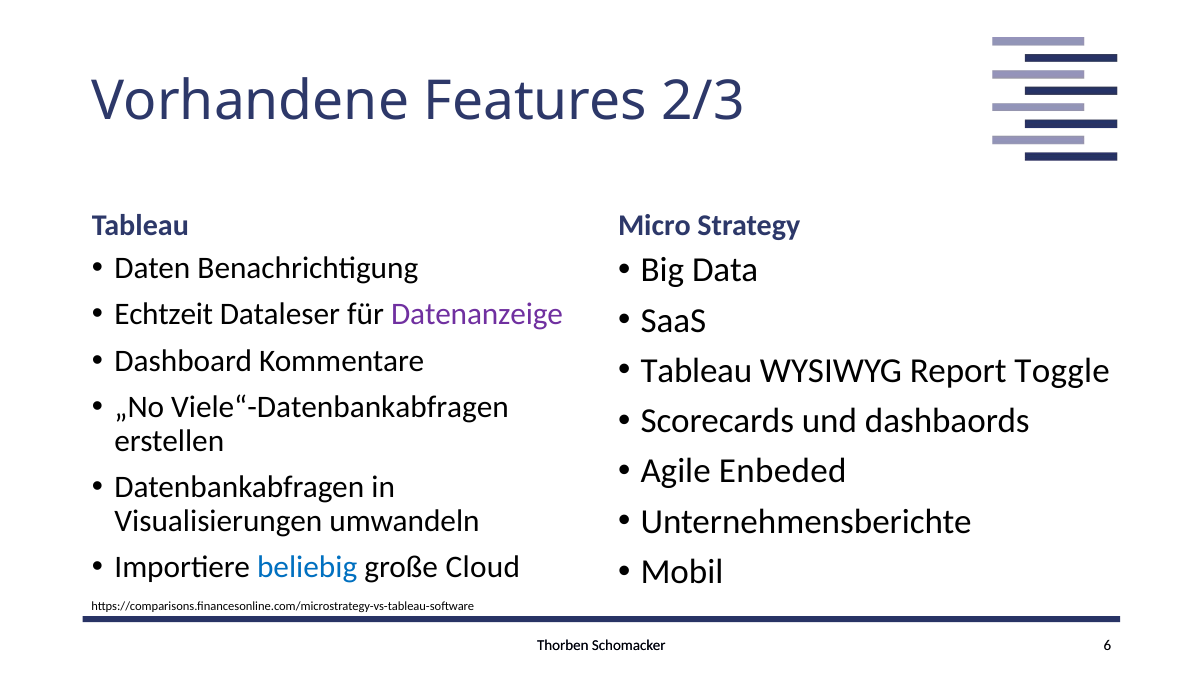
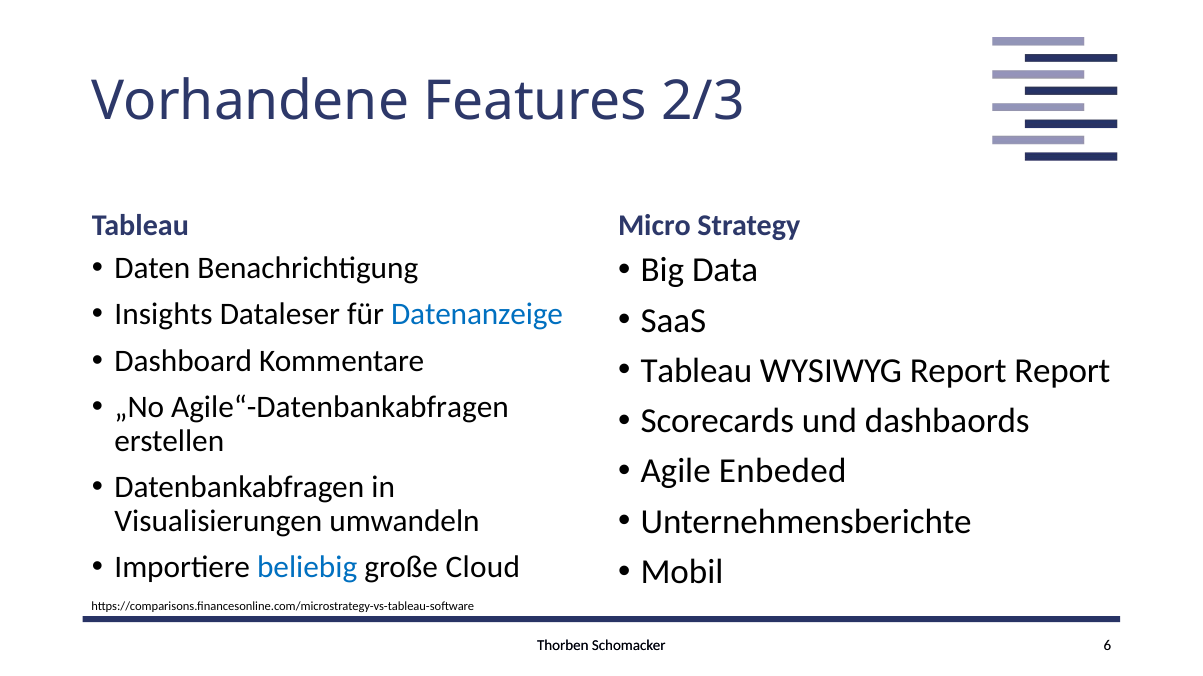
Echtzeit: Echtzeit -> Insights (164, 315)
Datenanzeige colour: purple -> blue (477, 315)
Report Toggle: Toggle -> Report (1062, 371)
Viele“-Datenbankabfragen: Viele“-Datenbankabfragen -> Agile“-Datenbankabfragen (340, 407)
